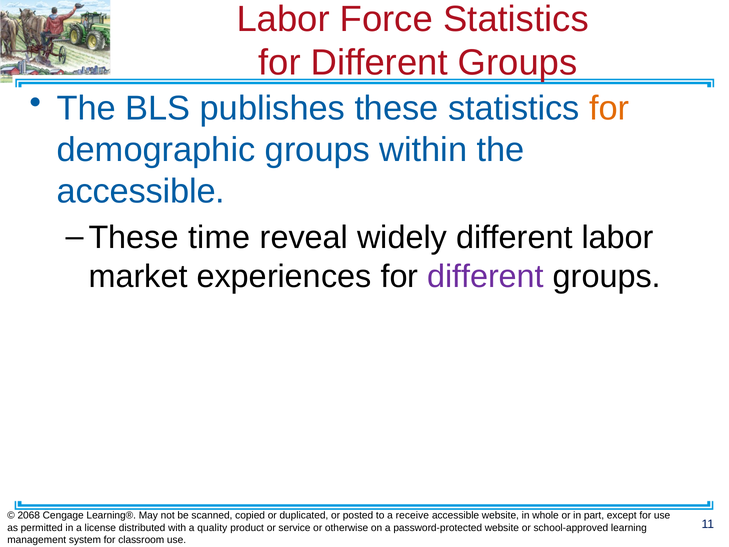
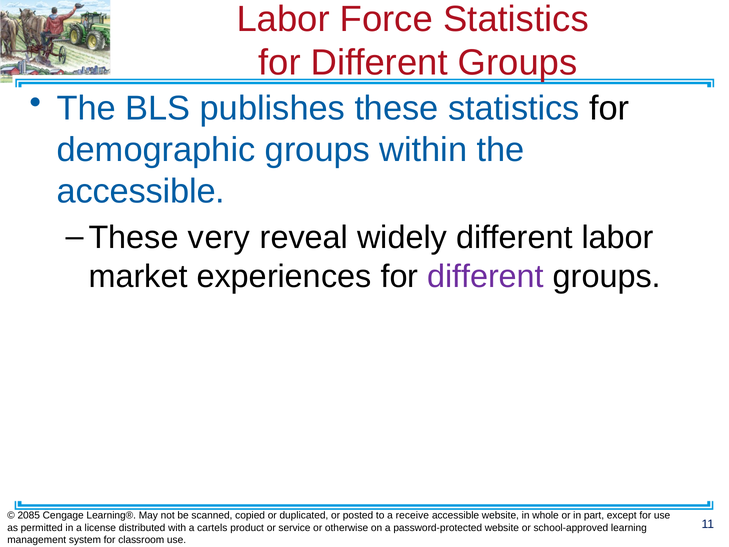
for colour: orange -> black (609, 108)
time: time -> very (219, 238)
2068: 2068 -> 2085 (29, 515)
quality: quality -> cartels (212, 528)
